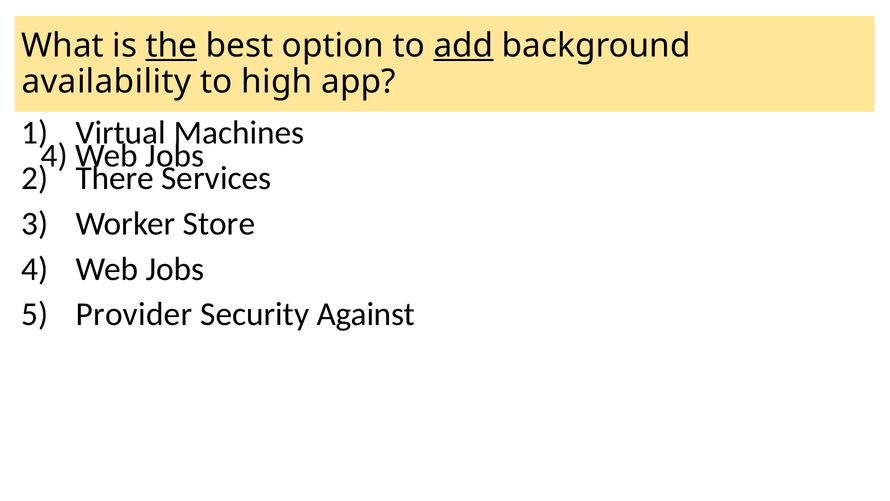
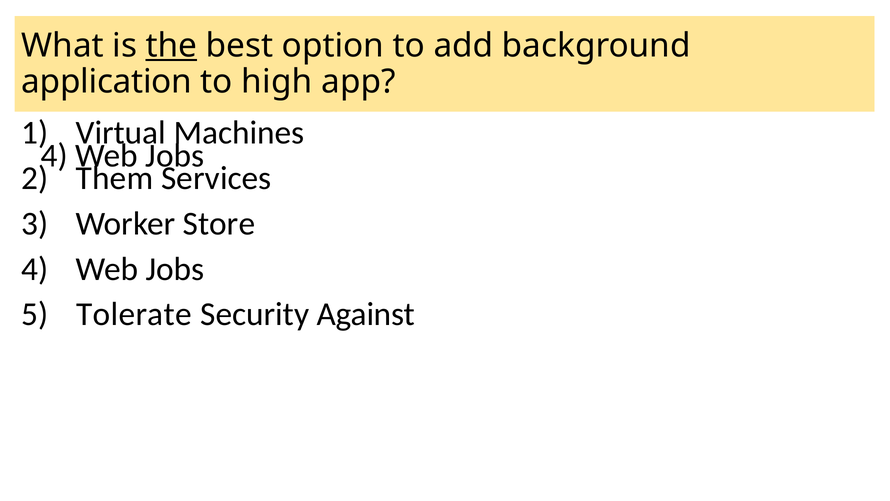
add underline: present -> none (463, 46)
availability: availability -> application (107, 82)
There: There -> Them (115, 178)
Provider: Provider -> Tolerate (134, 314)
